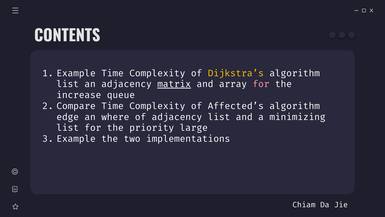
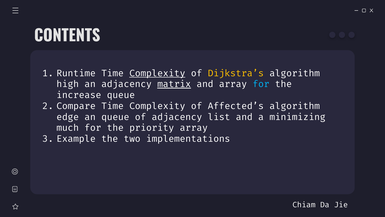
Example: Example -> Runtime (76, 73)
Complexity underline: none -> present (157, 73)
list: list -> high (68, 84)
for colour: pink -> light blue (261, 84)
an where: where -> queue (115, 117)
list: list -> much (68, 128)
priority large: large -> array (194, 128)
